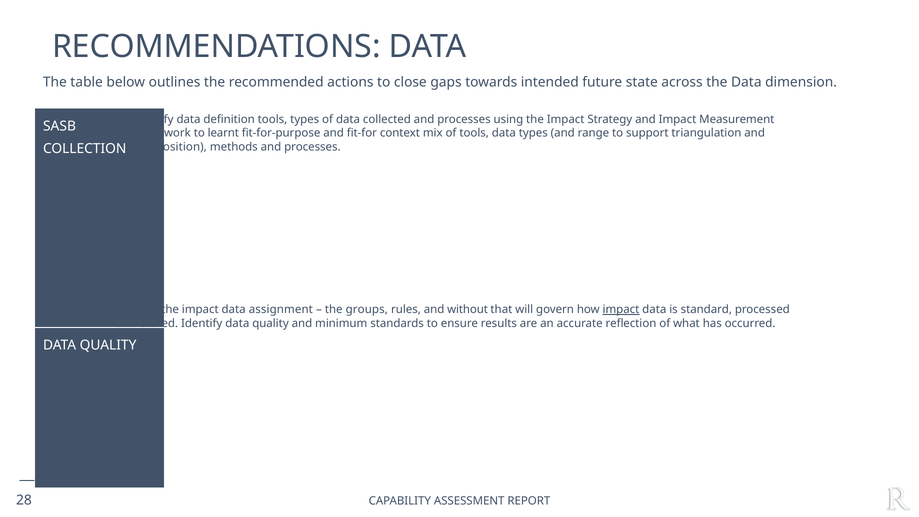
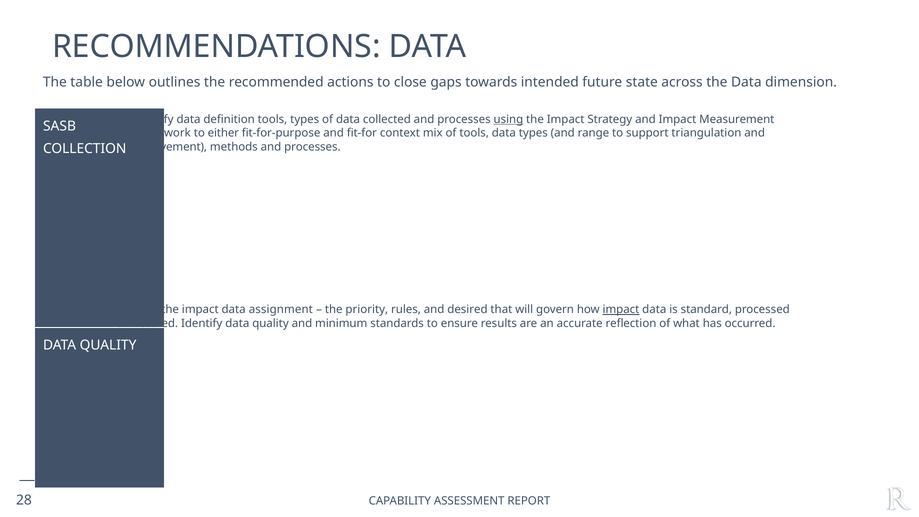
using underline: none -> present (508, 119)
learnt: learnt -> either (223, 133)
composition: composition -> achievement (170, 147)
groups: groups -> priority (367, 309)
without: without -> desired (467, 309)
